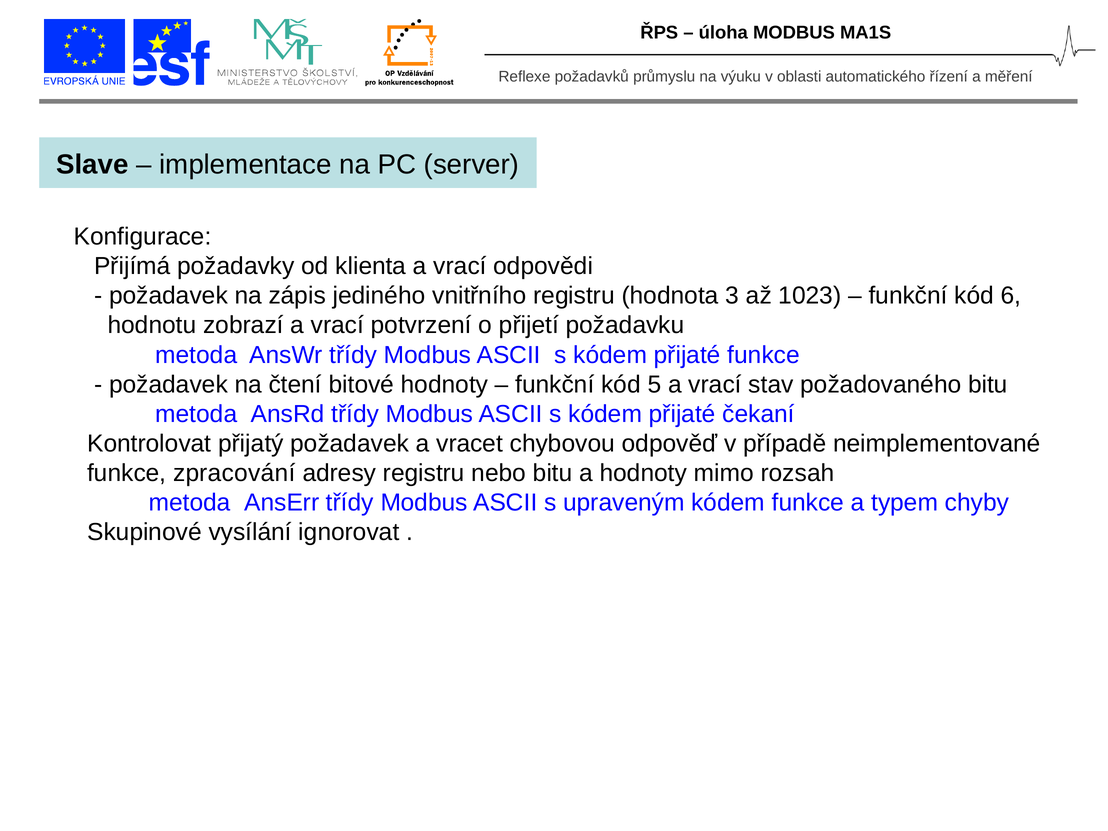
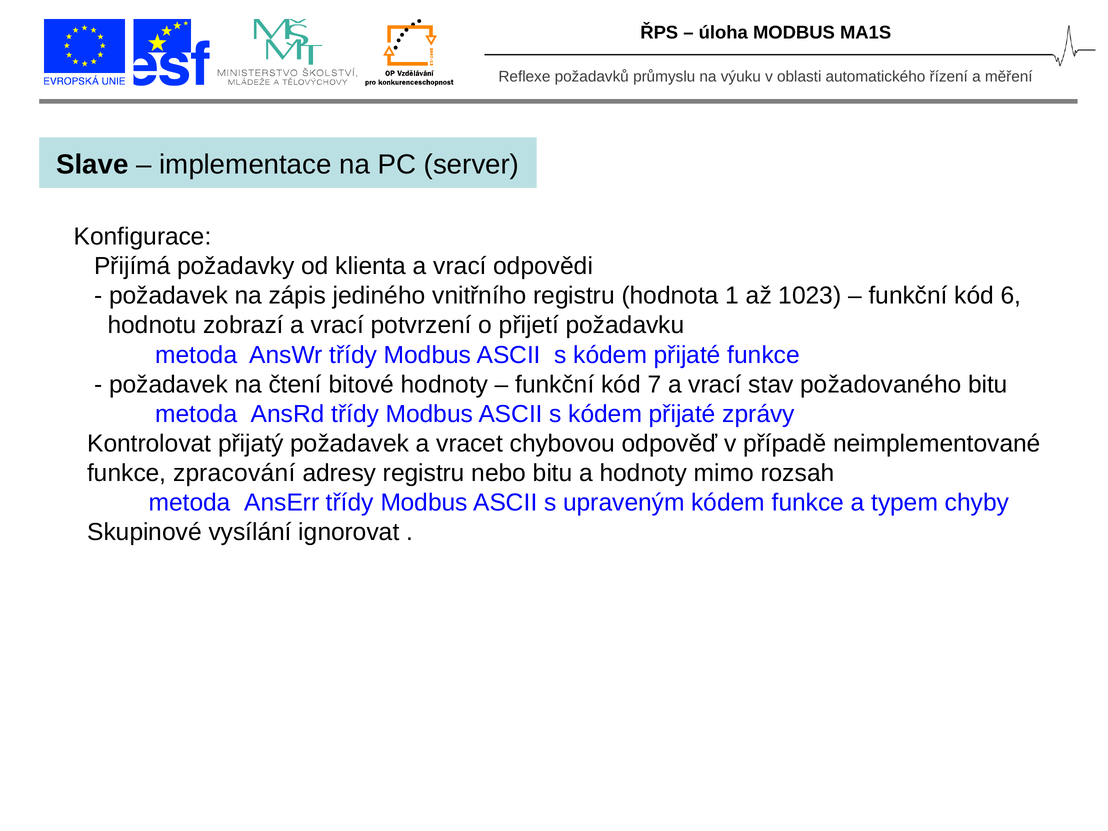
3: 3 -> 1 (732, 296)
5: 5 -> 7 (654, 384)
čekaní: čekaní -> zprávy (759, 414)
